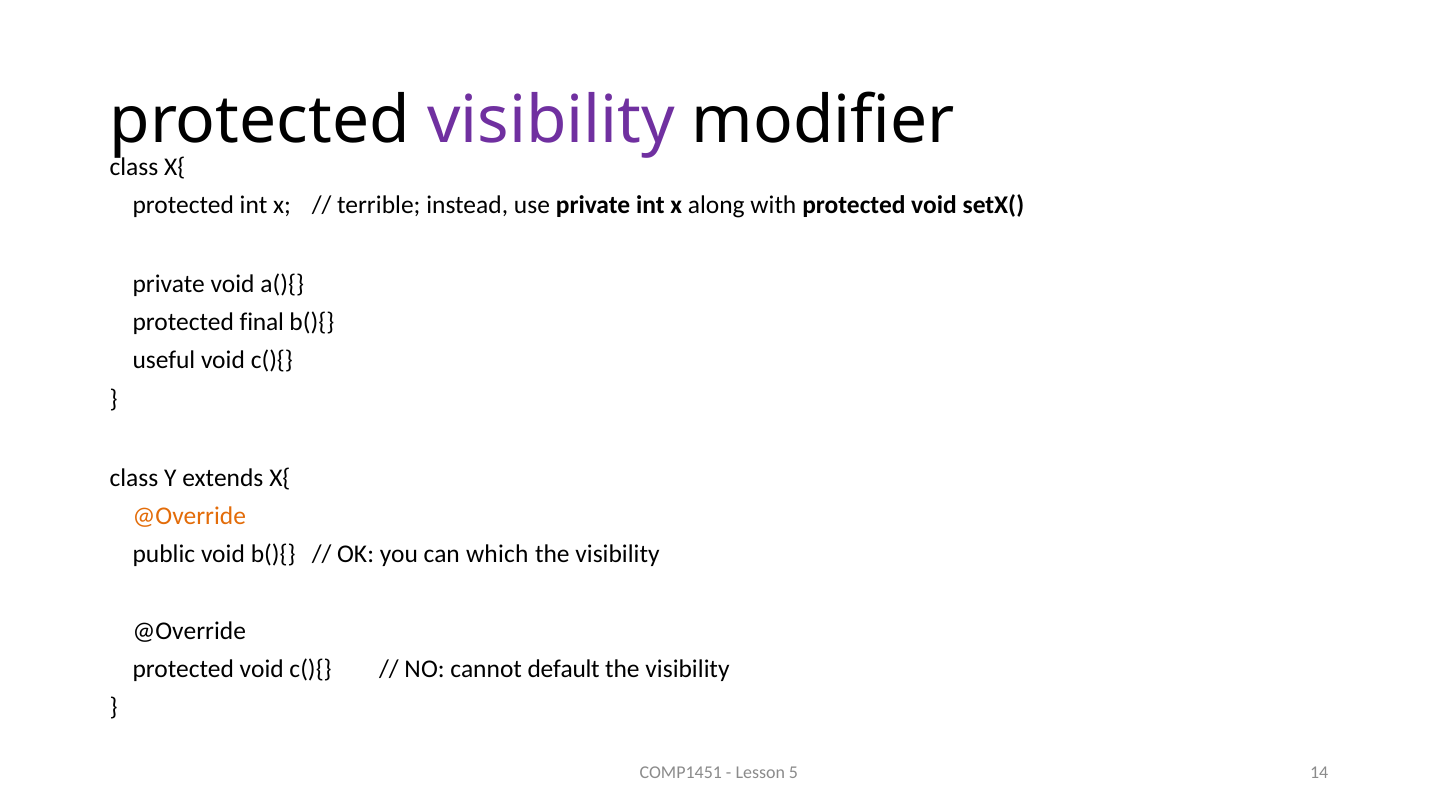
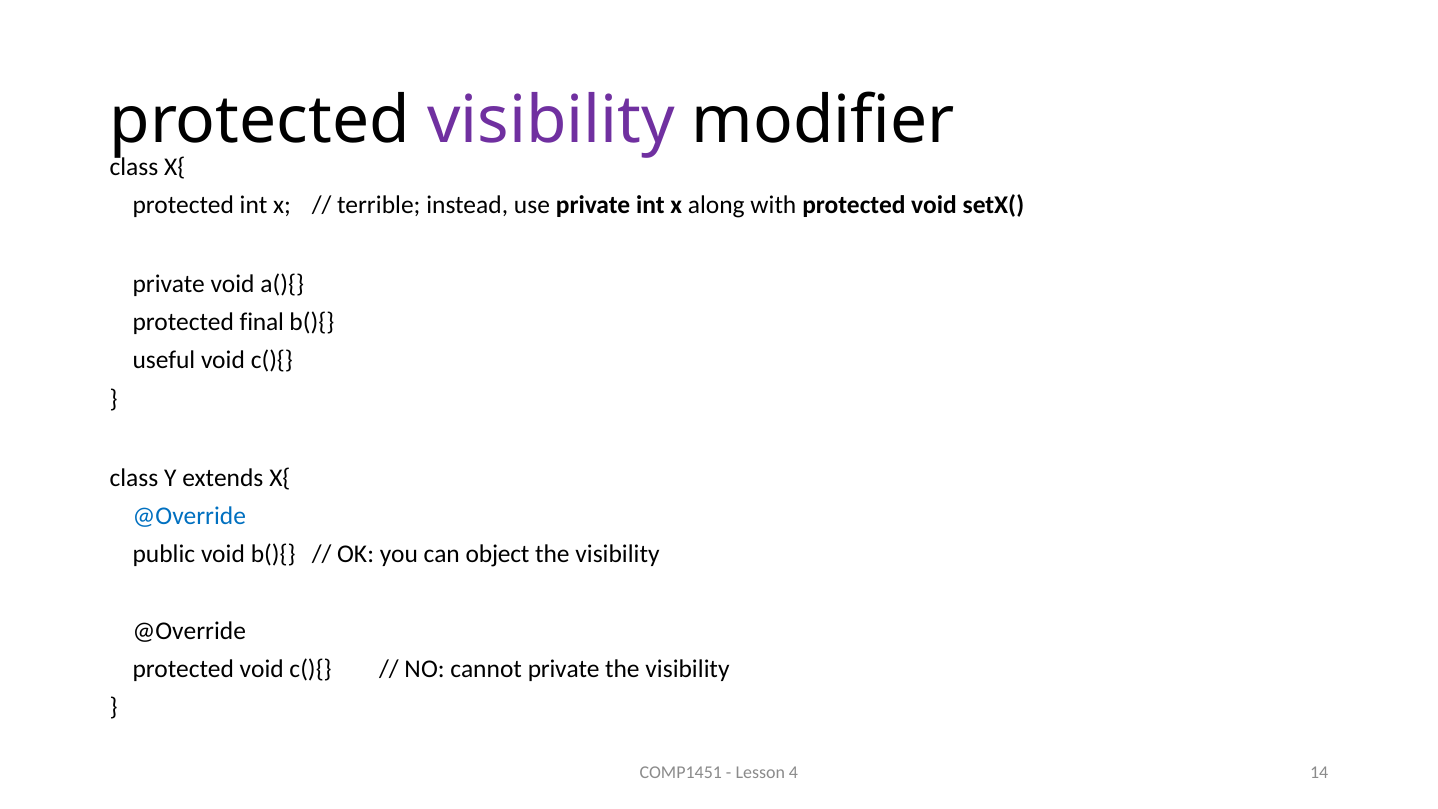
@Override colour: orange -> blue (189, 516)
which: which -> object (498, 554)
cannot default: default -> private (564, 669)
5: 5 -> 4 (794, 772)
